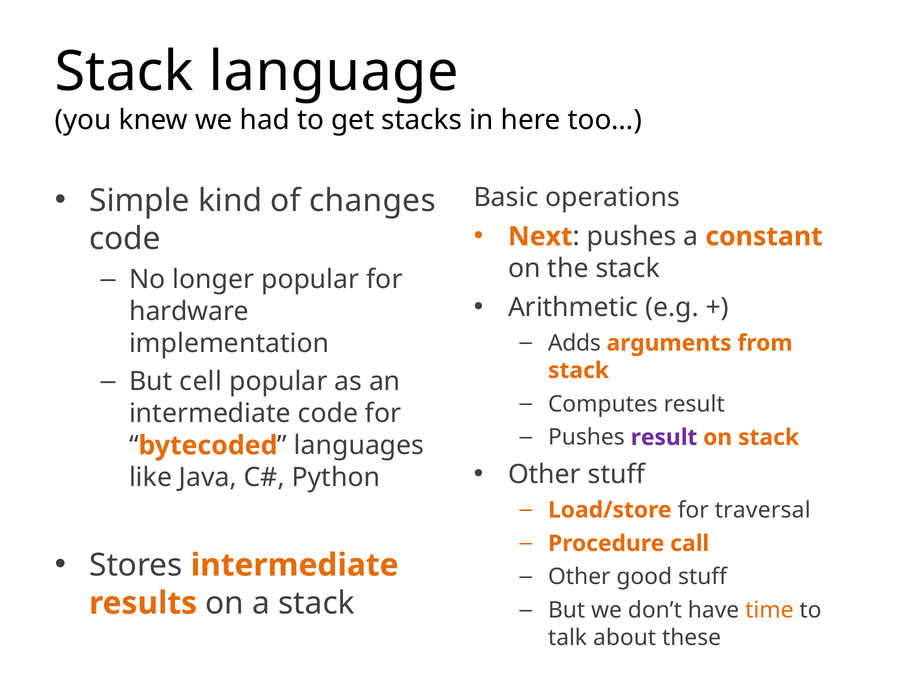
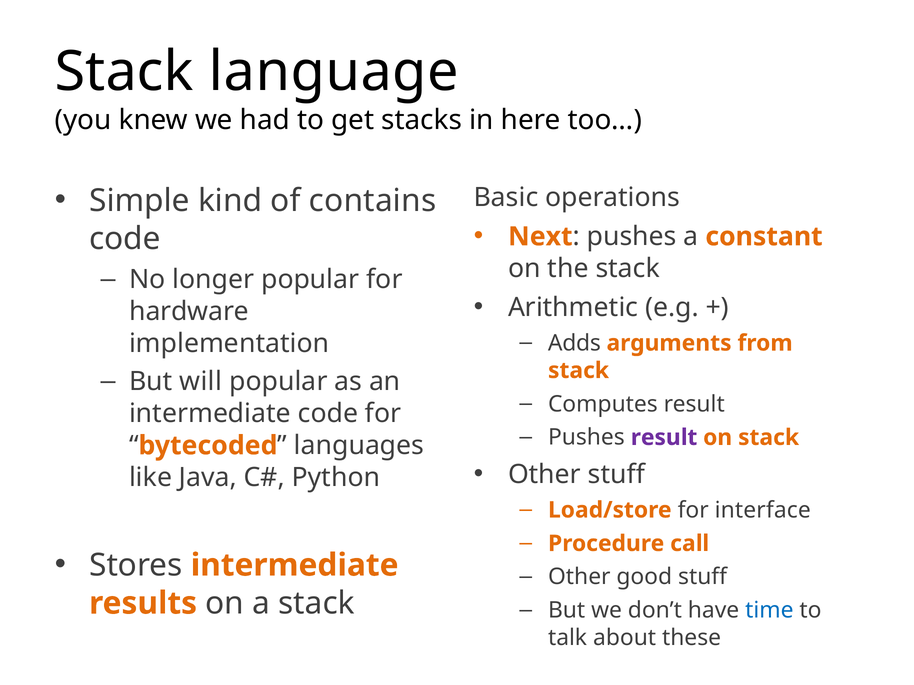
changes: changes -> contains (373, 201)
cell: cell -> will (201, 382)
traversal: traversal -> interface (763, 510)
time colour: orange -> blue (769, 611)
